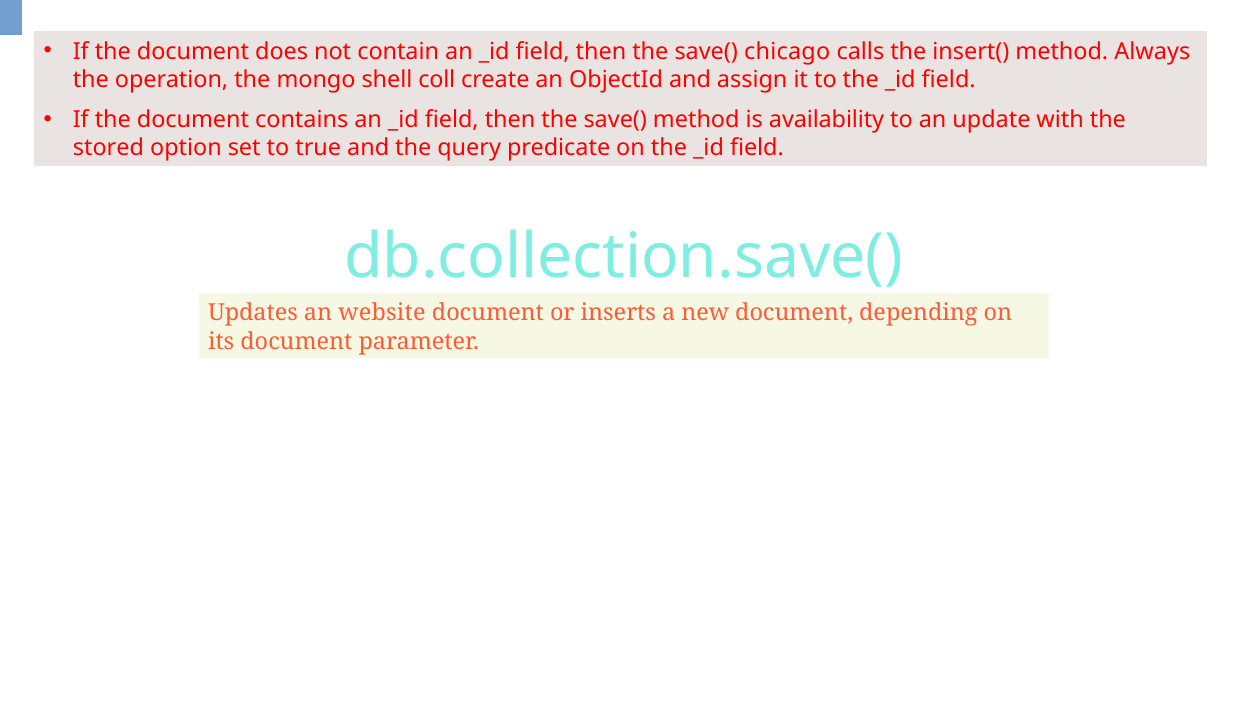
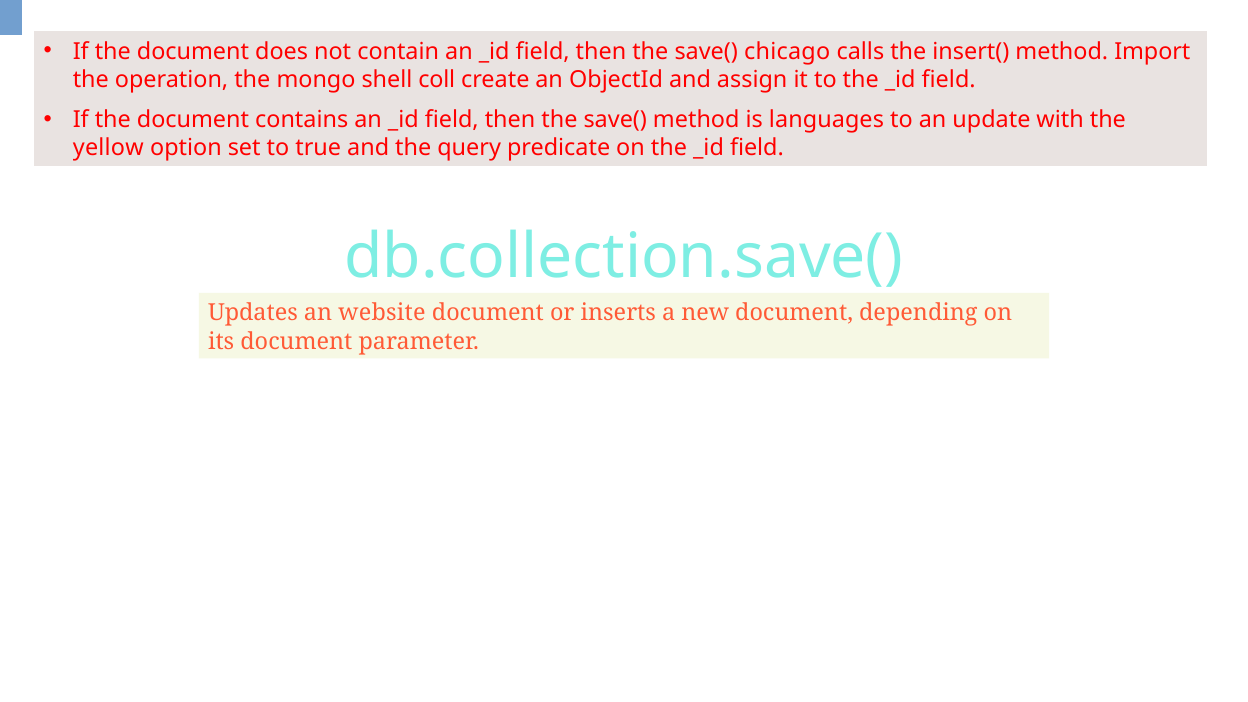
Always: Always -> Import (1152, 51)
availability: availability -> languages (826, 120)
stored: stored -> yellow (108, 148)
